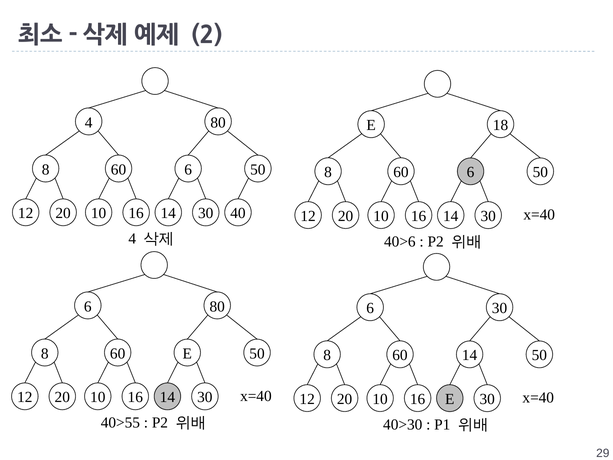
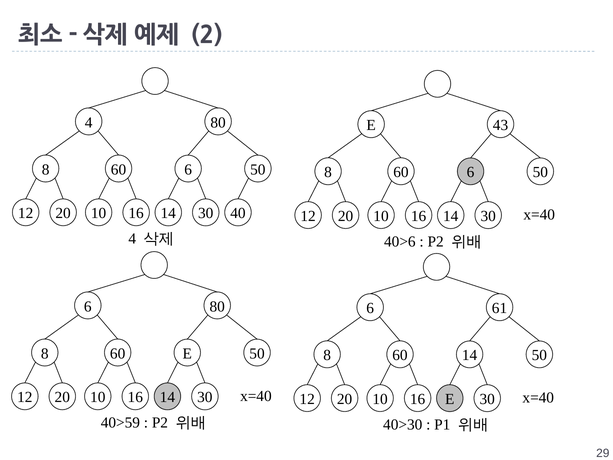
18: 18 -> 43 (501, 125)
30: 30 -> 61 (500, 308)
40>55: 40>55 -> 40>59 (120, 423)
